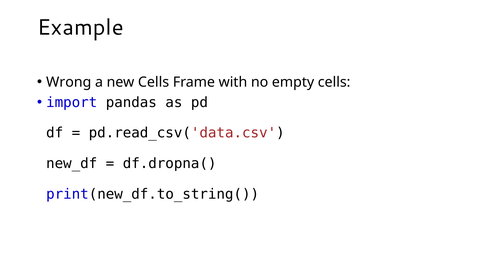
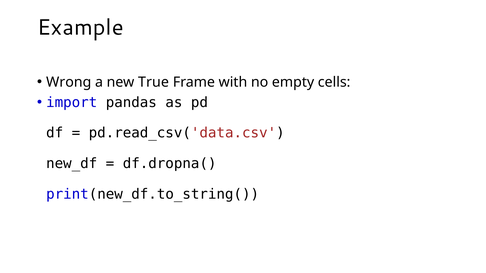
new Cells: Cells -> True (154, 82)
